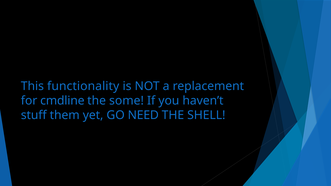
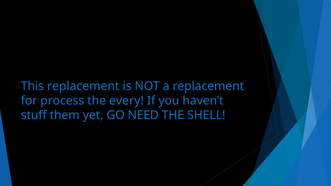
This functionality: functionality -> replacement (83, 86)
cmdline: cmdline -> process (62, 101)
some: some -> every (126, 101)
